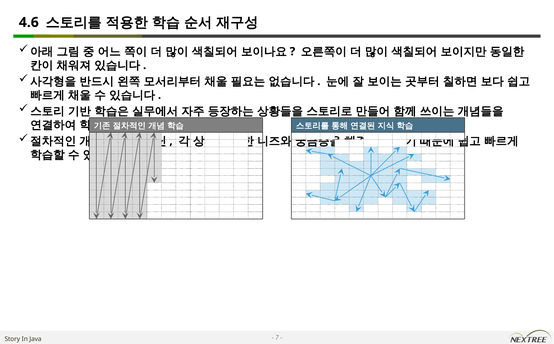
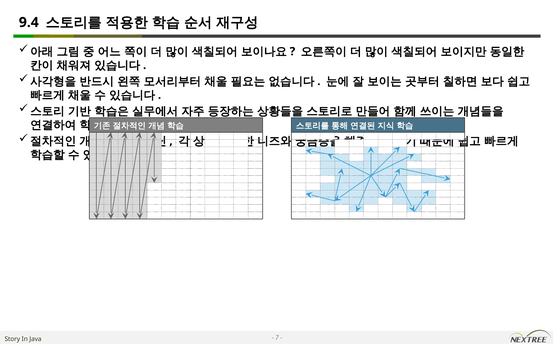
4.6: 4.6 -> 9.4 (29, 22)
